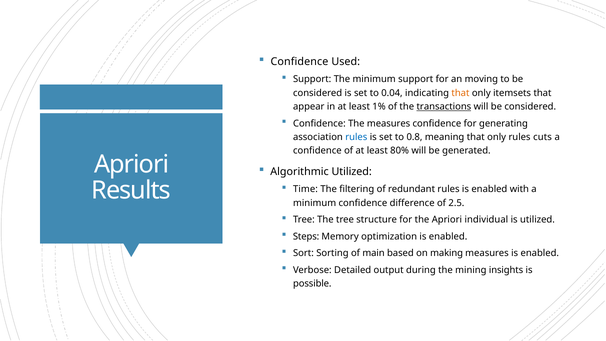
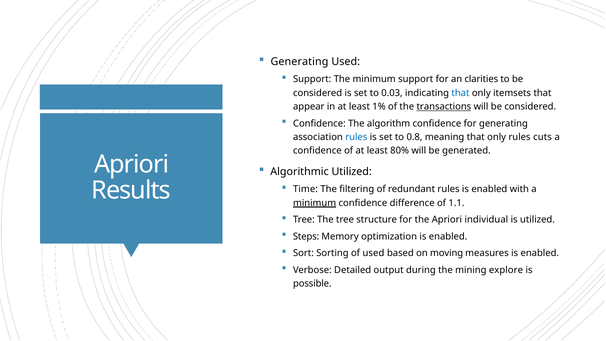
Confidence: Confidence -> Generating (299, 62)
moving: moving -> clarities (481, 79)
0.04: 0.04 -> 0.03 (392, 93)
that colour: orange -> blue (460, 93)
The measures: measures -> algorithm (389, 123)
minimum underline: none -> present (315, 203)
2.5: 2.5 -> 1.1 (456, 203)
of main: main -> used (373, 253)
making: making -> moving (447, 253)
insights: insights -> explore (506, 270)
